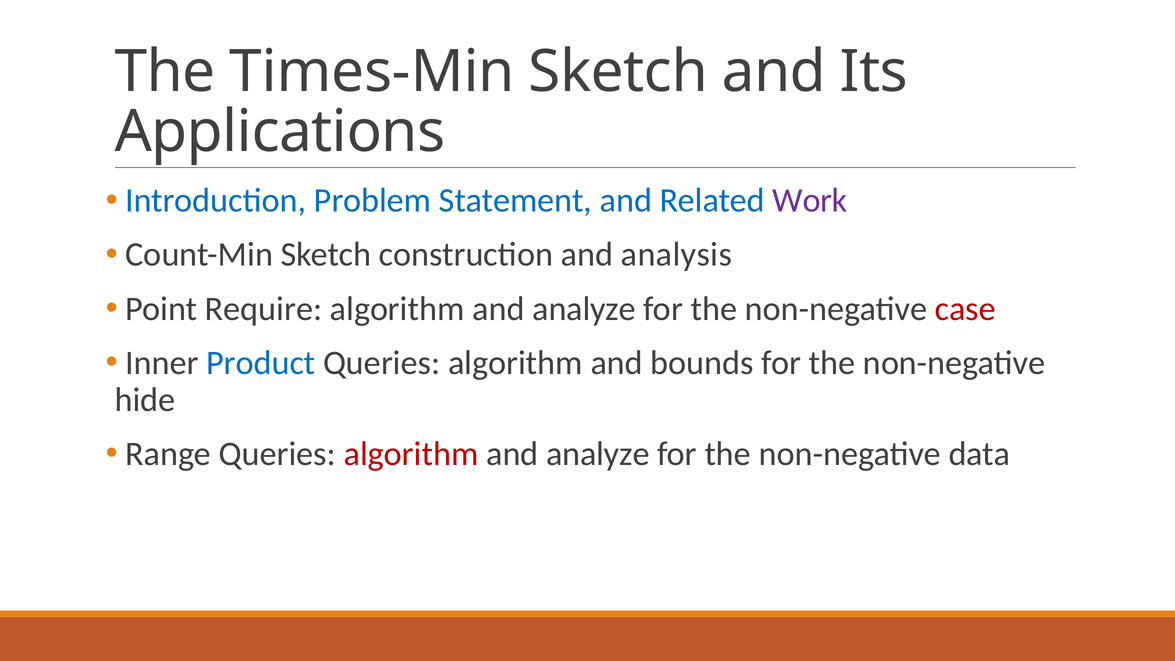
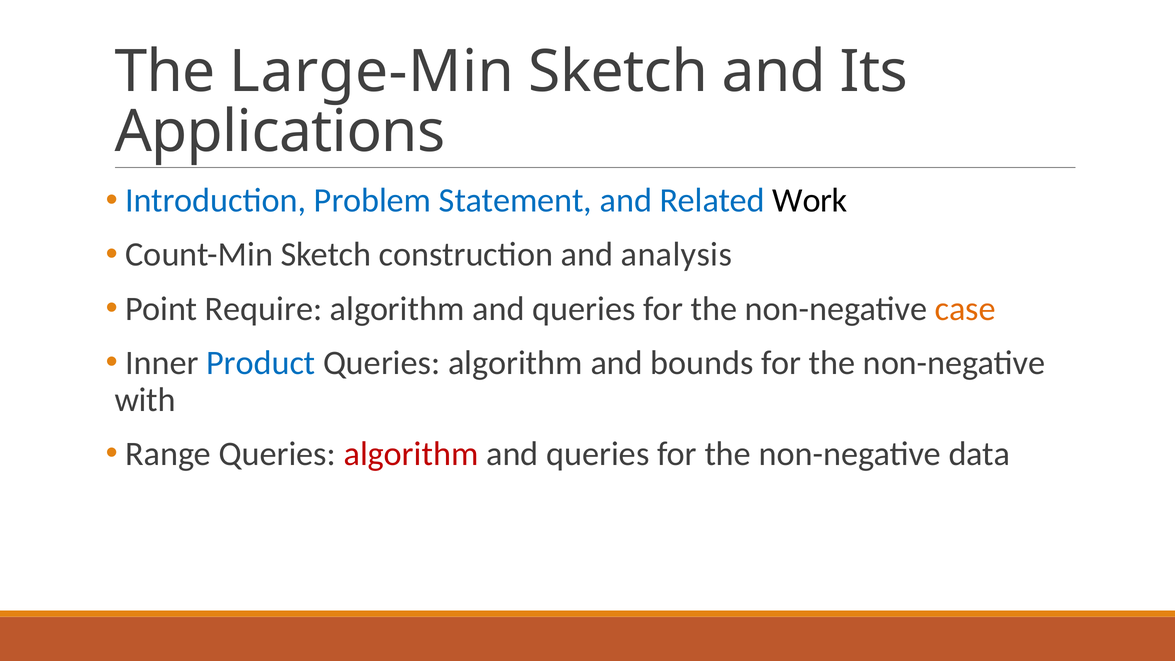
Times-Min: Times-Min -> Large-Min (372, 72)
Work colour: purple -> black (810, 201)
analyze: analyze -> queries (584, 309)
case colour: red -> orange (965, 309)
hide: hide -> with (145, 400)
analyze: analyze -> queries (598, 454)
